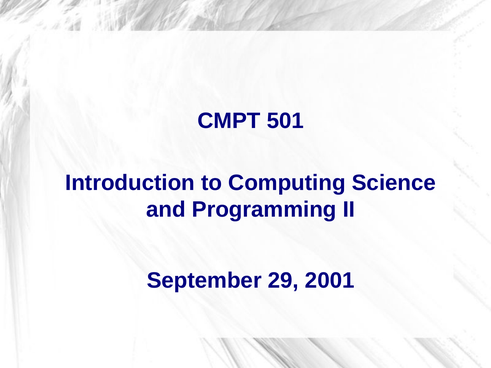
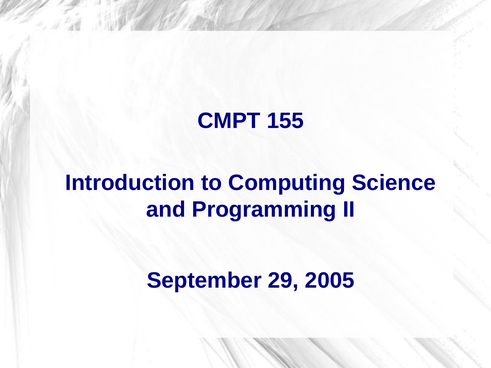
501: 501 -> 155 (285, 121)
2001: 2001 -> 2005 (330, 281)
